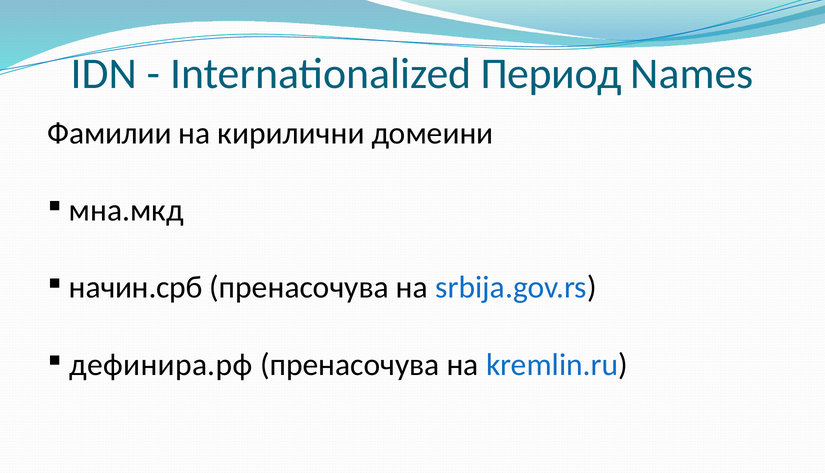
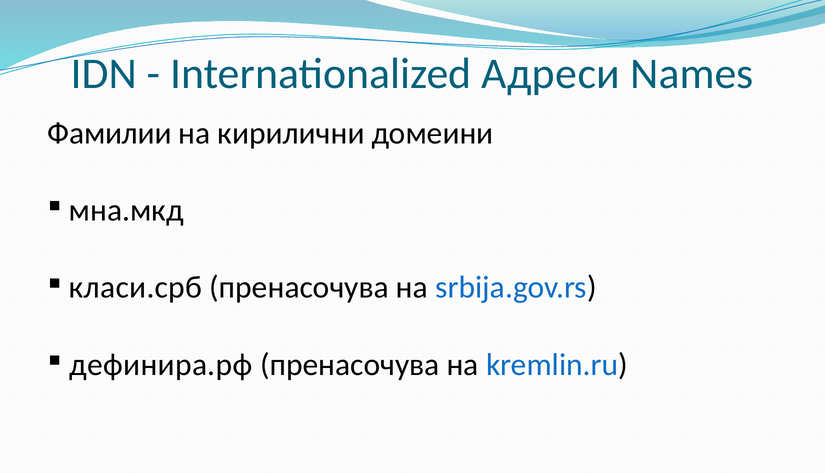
Период: Период -> Адреси (551, 74)
начин.срб: начин.срб -> класи.срб (136, 288)
